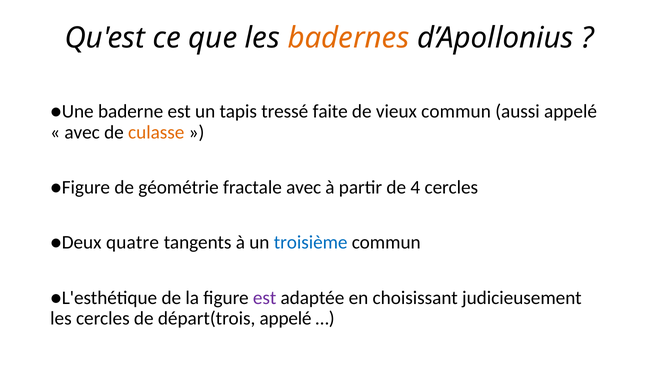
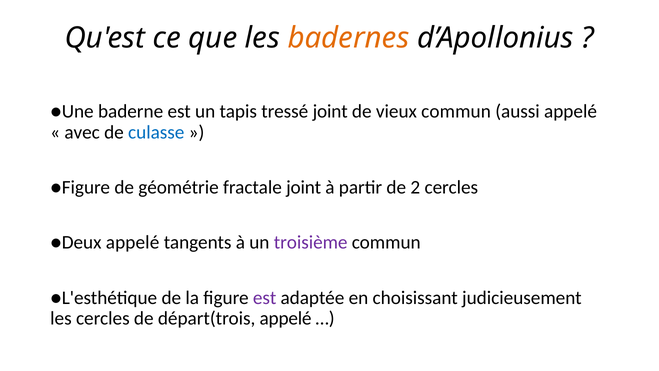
tressé faite: faite -> joint (330, 111)
culasse colour: orange -> blue (156, 132)
fractale avec: avec -> joint (304, 187)
4: 4 -> 2 (415, 187)
●Deux quatre: quatre -> appelé (133, 242)
troisième colour: blue -> purple (311, 242)
